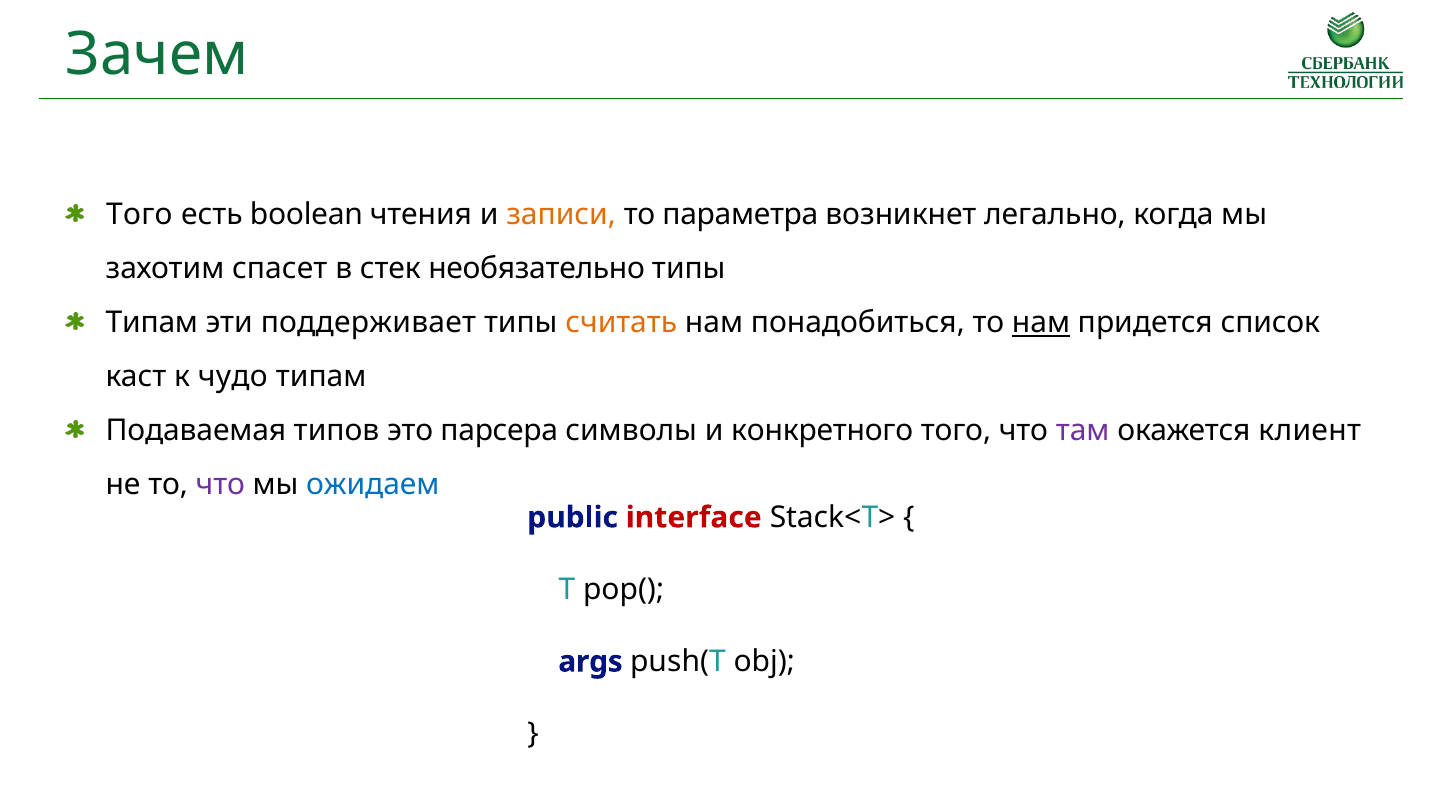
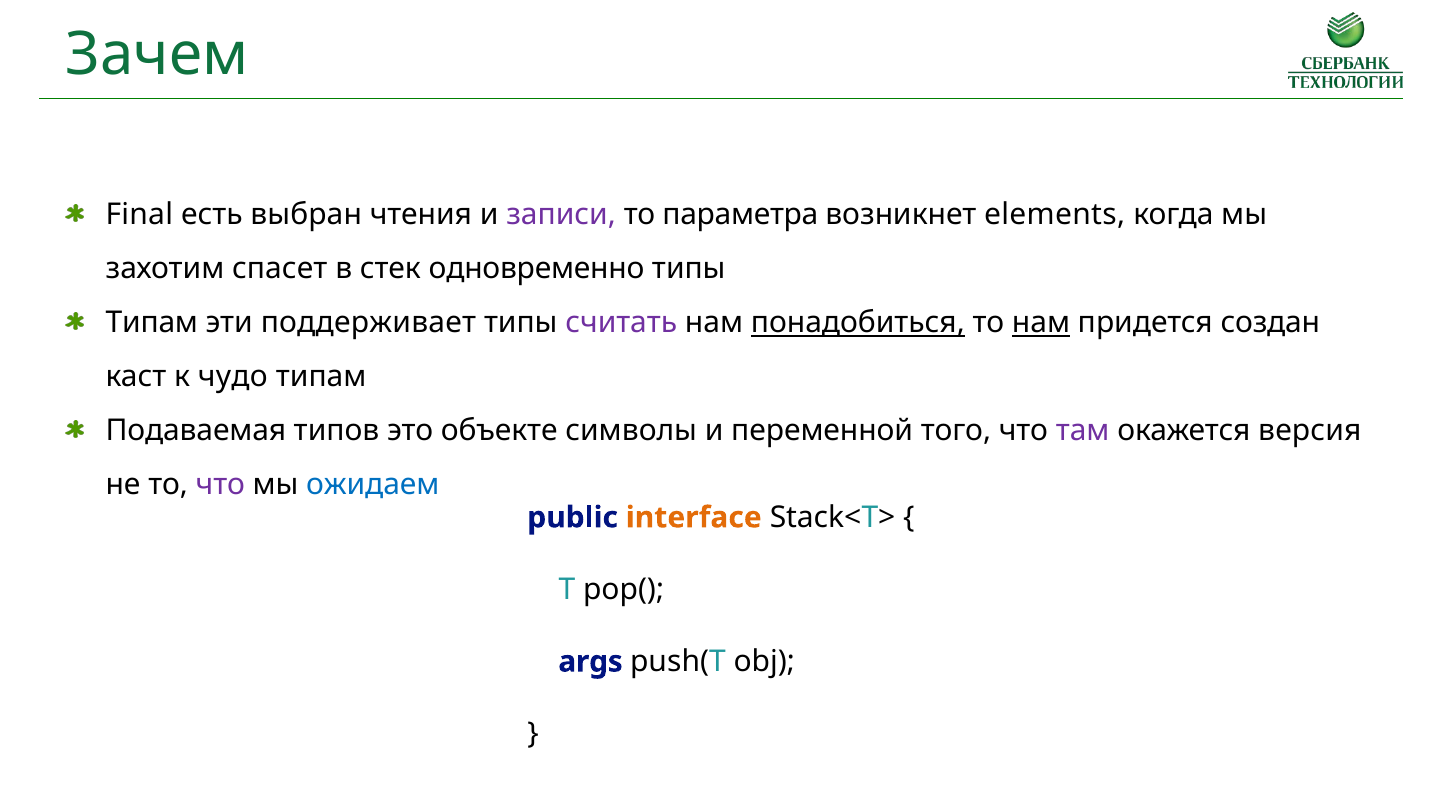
Того: Того -> Final (139, 215)
boolean: boolean -> выбран (306, 215)
записи colour: orange -> purple (561, 215)
легально: легально -> elements (1055, 215)
необязательно: необязательно -> одновременно (537, 269)
считать colour: orange -> purple (621, 323)
понадобиться underline: none -> present (858, 323)
список: список -> создан (1270, 323)
парсера: парсера -> объекте (499, 431)
конкретного: конкретного -> переменной (822, 431)
клиент: клиент -> версия (1310, 431)
interface colour: red -> orange (694, 518)
